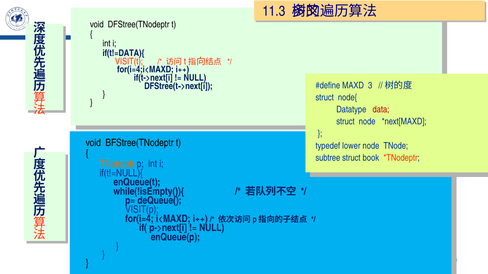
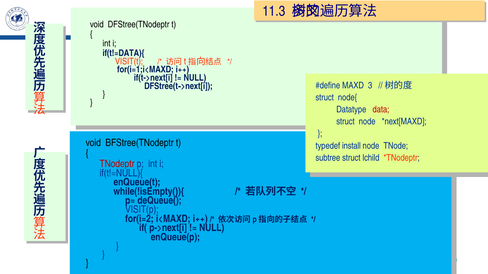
for(i=4;i<MAXD: for(i=4;i<MAXD -> for(i=1;i<MAXD (145, 70)
lower: lower -> install (351, 146)
book: book -> lchild (371, 158)
TNodeptr colour: orange -> red (117, 164)
for(i=4: for(i=4 -> for(i=2 (139, 219)
